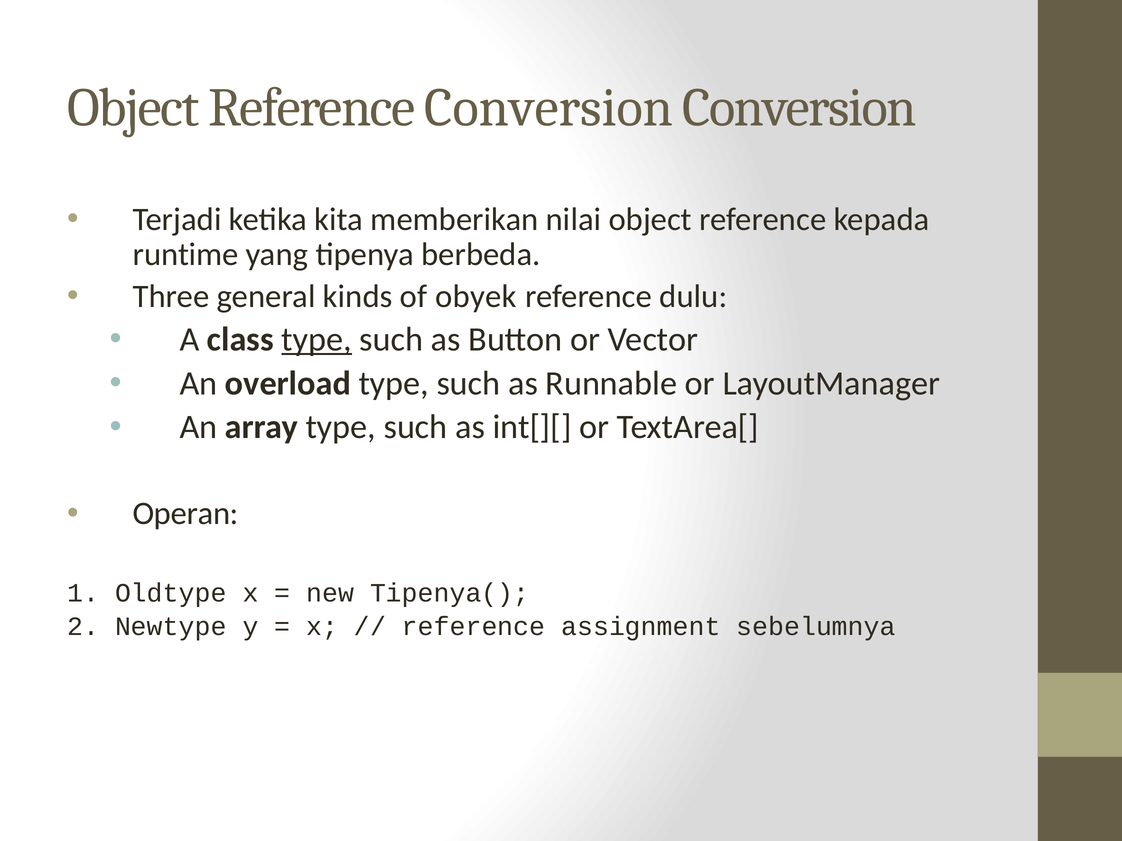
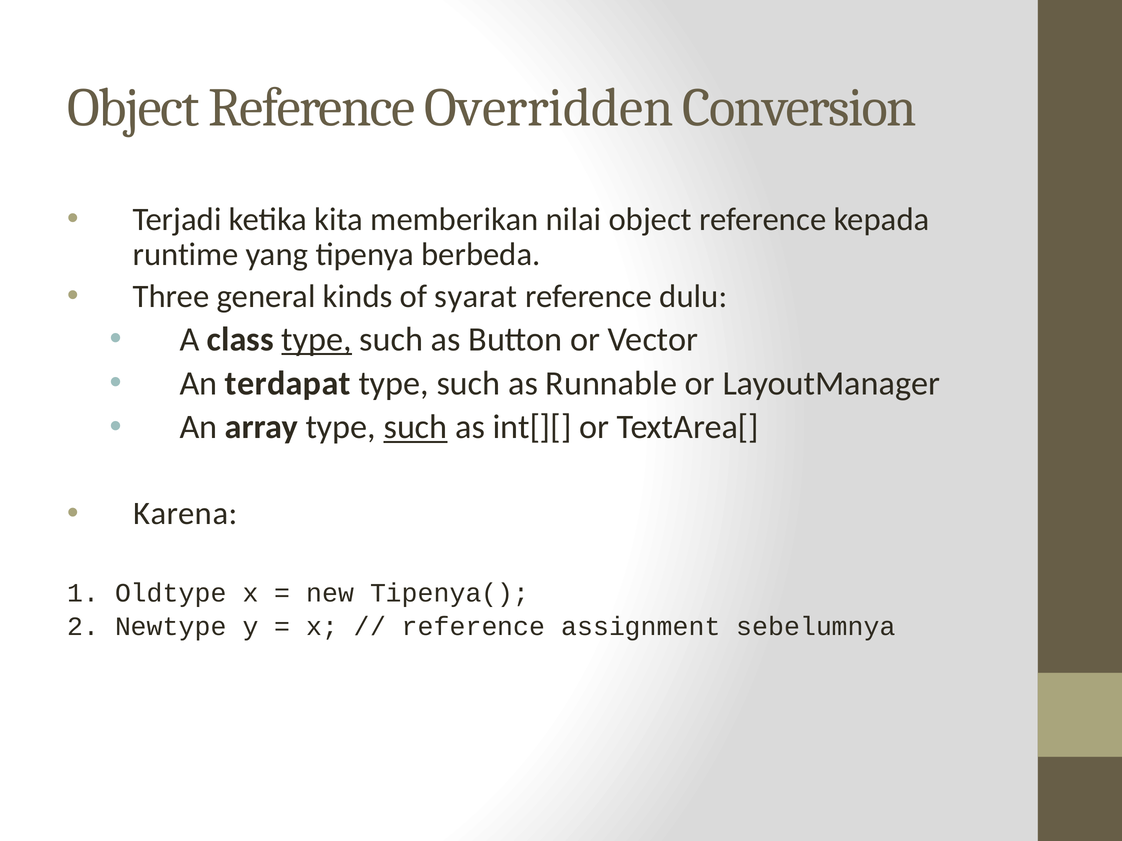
Reference Conversion: Conversion -> Overridden (549, 108)
obyek: obyek -> syarat (476, 297)
overload: overload -> terdapat (288, 384)
such underline: none -> present (416, 427)
Operan: Operan -> Karena (185, 514)
